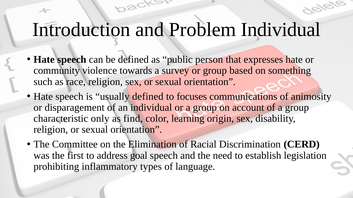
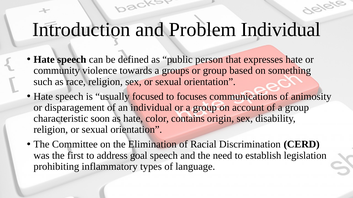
survey: survey -> groups (176, 71)
usually defined: defined -> focused (148, 97)
only: only -> soon (100, 119)
as find: find -> hate (133, 119)
learning: learning -> contains (188, 119)
